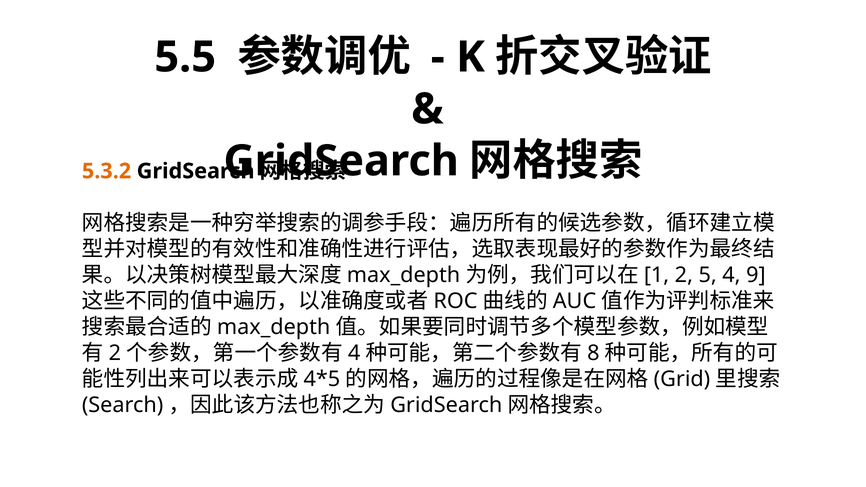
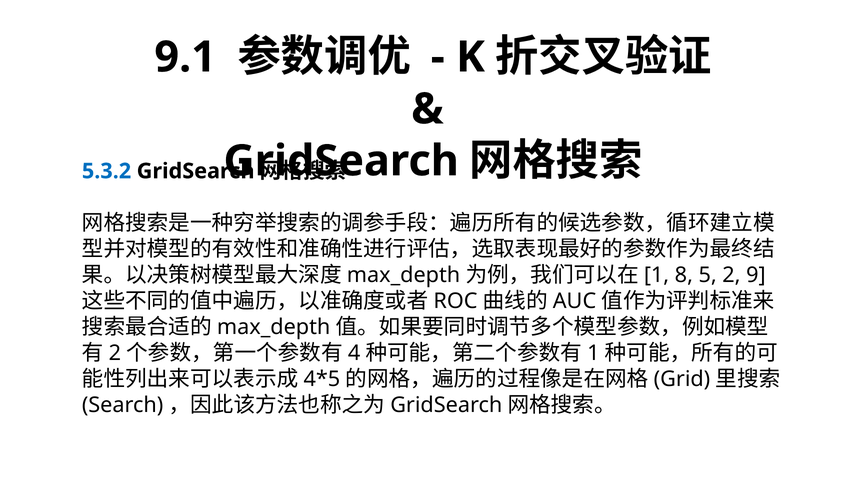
5.5: 5.5 -> 9.1 (185, 57)
5.3.2 colour: orange -> blue (107, 171)
2: 2 -> 8 (684, 275)
5 4: 4 -> 2 (731, 275)
8: 8 -> 1 (593, 353)
